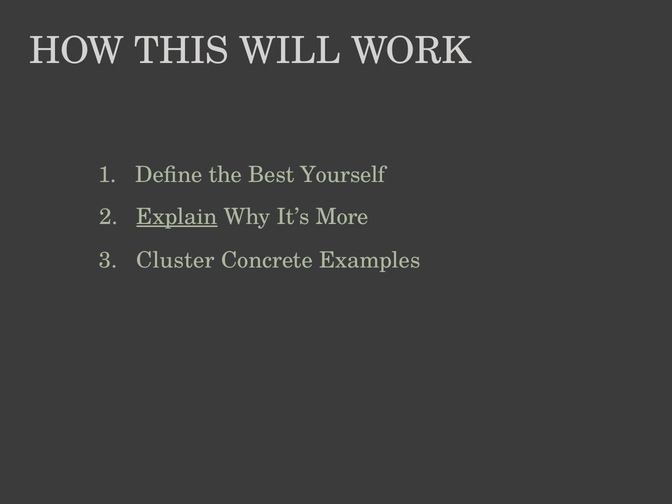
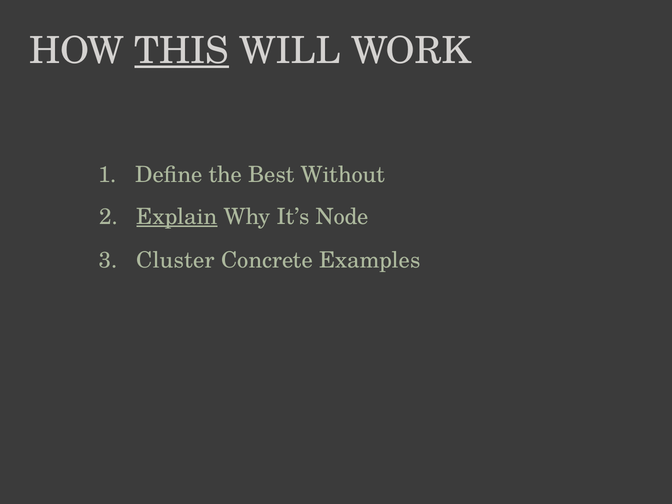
THIS underline: none -> present (182, 51)
Yourself: Yourself -> Without (343, 175)
More: More -> Node (342, 217)
